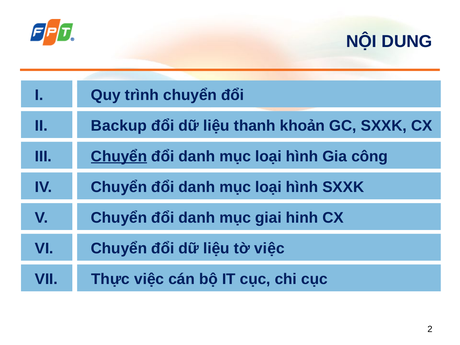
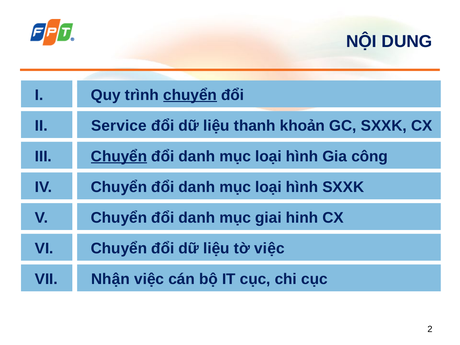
chuyển underline: none -> present (190, 95)
Backup: Backup -> Service (119, 126)
Thực: Thực -> Nhận (110, 279)
